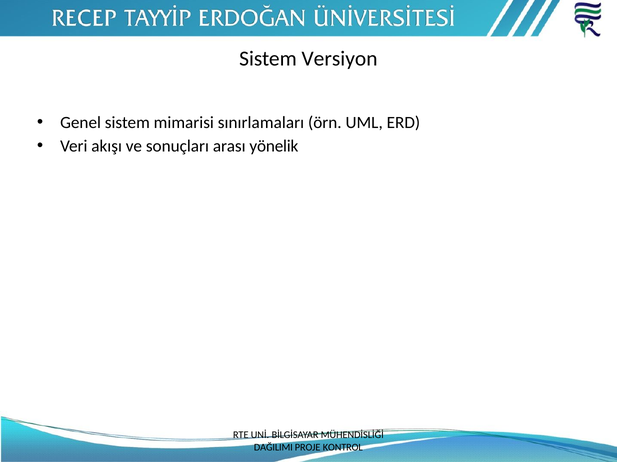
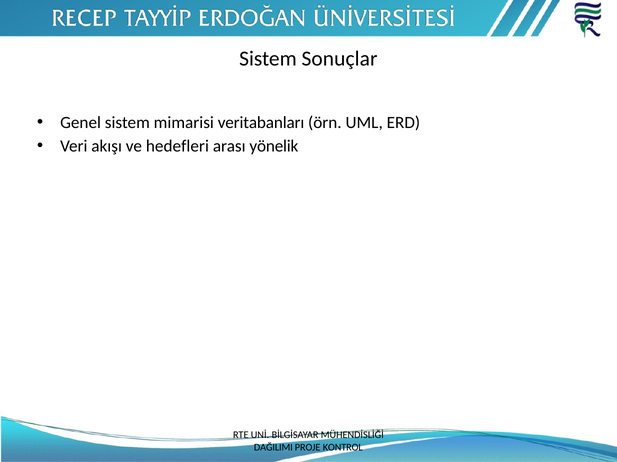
Versiyon: Versiyon -> Sonuçlar (340, 59)
sınırlamaları: sınırlamaları -> veritabanları (261, 123)
sonuçları: sonuçları -> hedefleri (177, 147)
